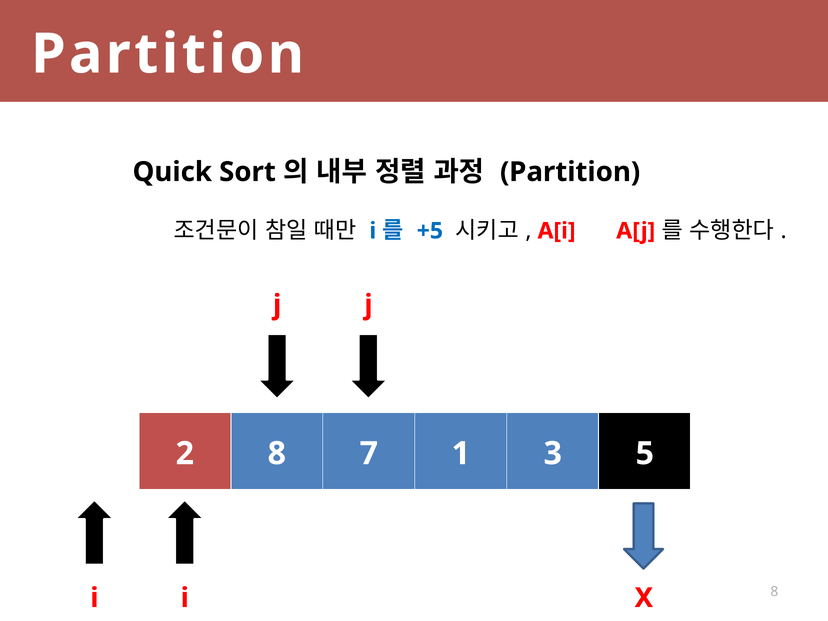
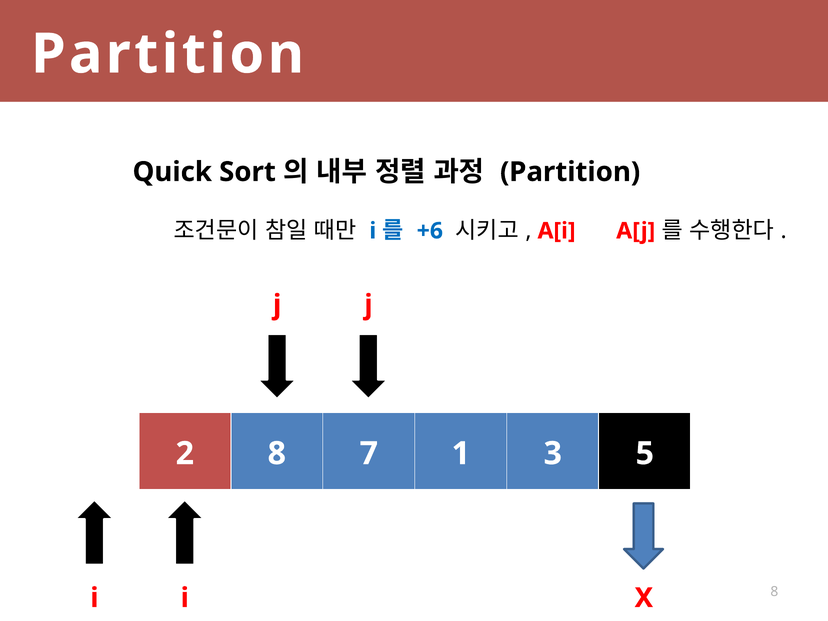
+5: +5 -> +6 (430, 231)
